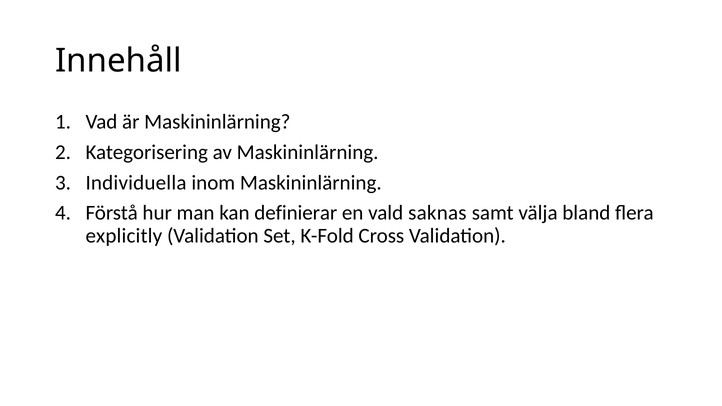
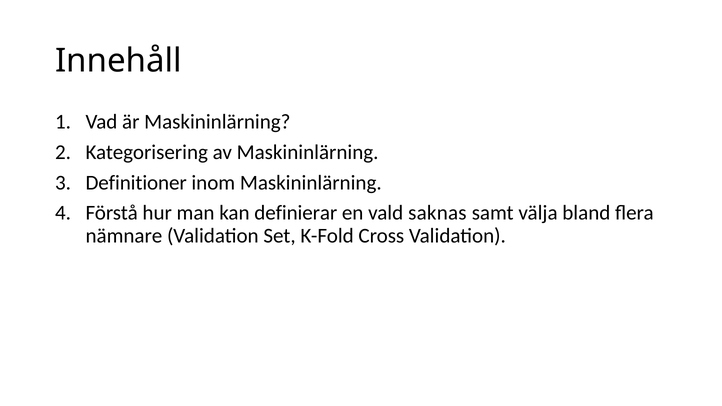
Individuella: Individuella -> Definitioner (136, 183)
explicitly: explicitly -> nämnare (124, 236)
